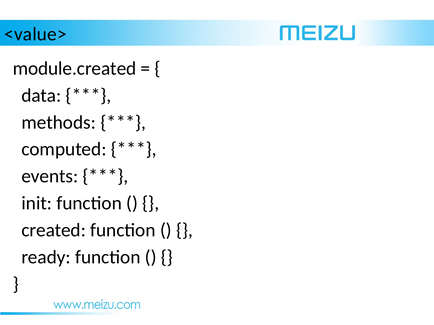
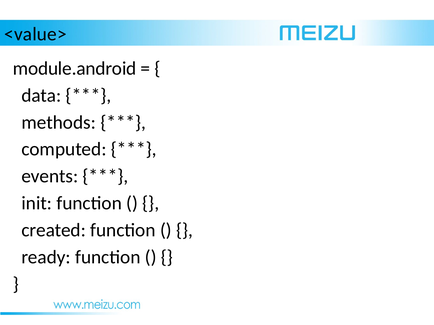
module.created: module.created -> module.android (75, 68)
